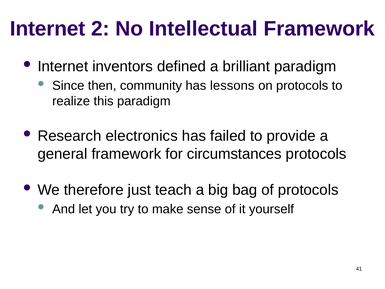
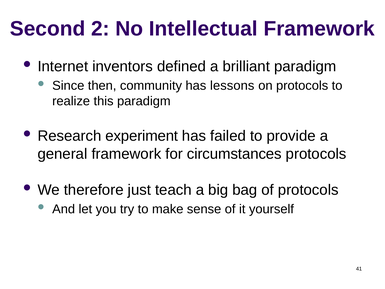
Internet: Internet -> Second (48, 29)
electronics: electronics -> experiment (142, 136)
